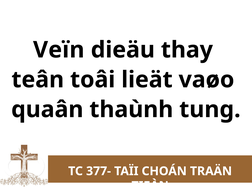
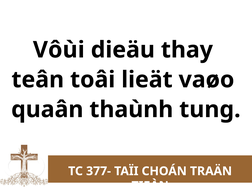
Veïn: Veïn -> Vôùi (59, 50)
